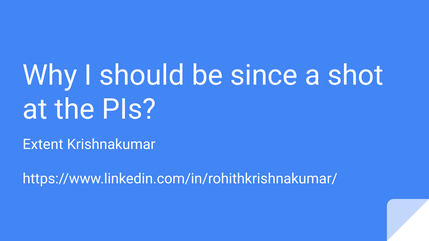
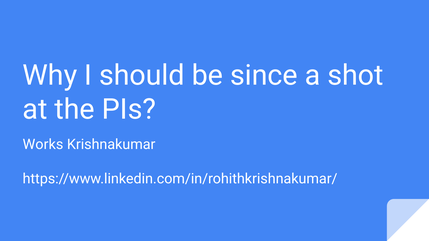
Extent: Extent -> Works (43, 145)
